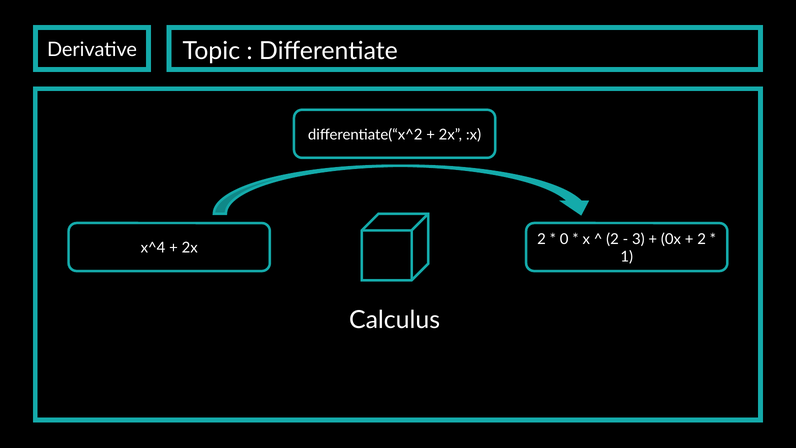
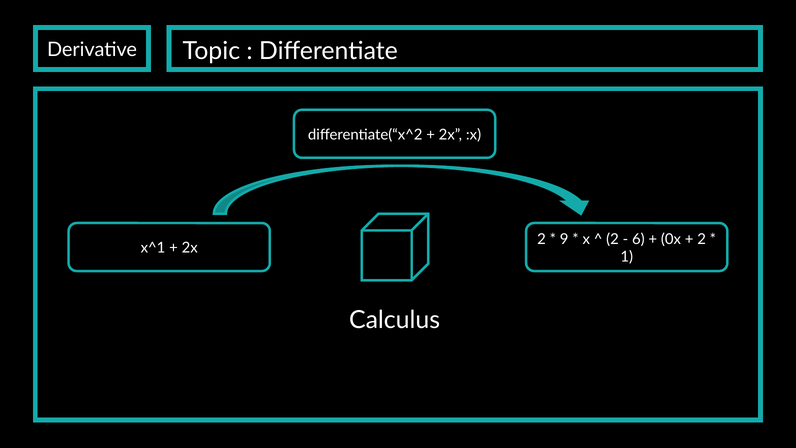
0: 0 -> 9 (564, 239)
3: 3 -> 6 (638, 239)
x^4: x^4 -> x^1 (153, 248)
